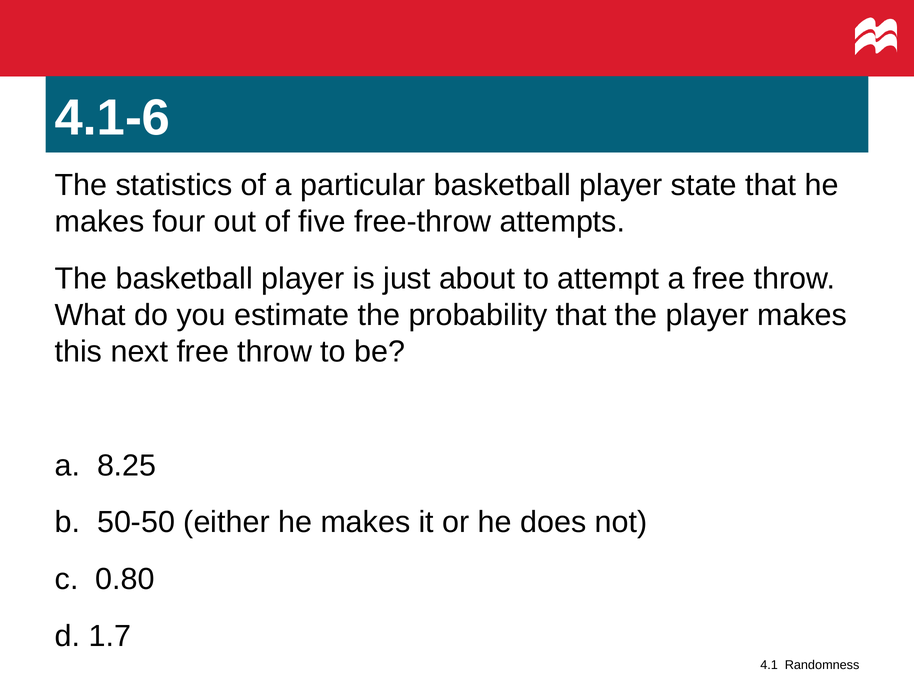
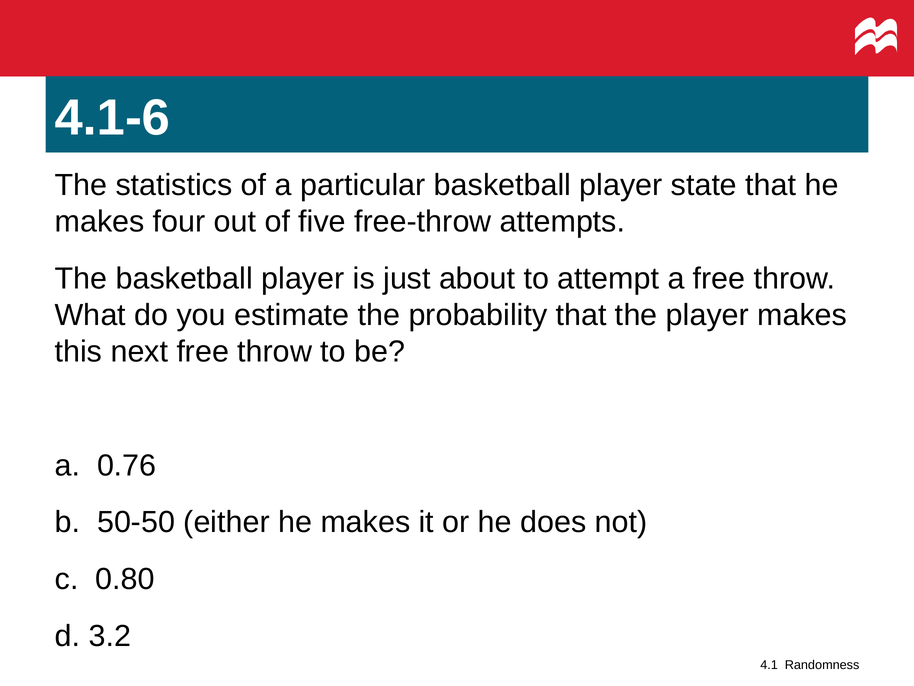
8.25: 8.25 -> 0.76 (127, 465)
1.7: 1.7 -> 3.2 (110, 636)
